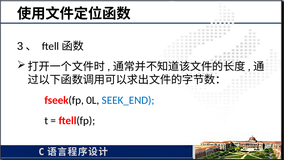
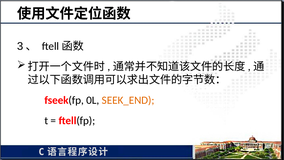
SEEK_END colour: blue -> orange (128, 100)
